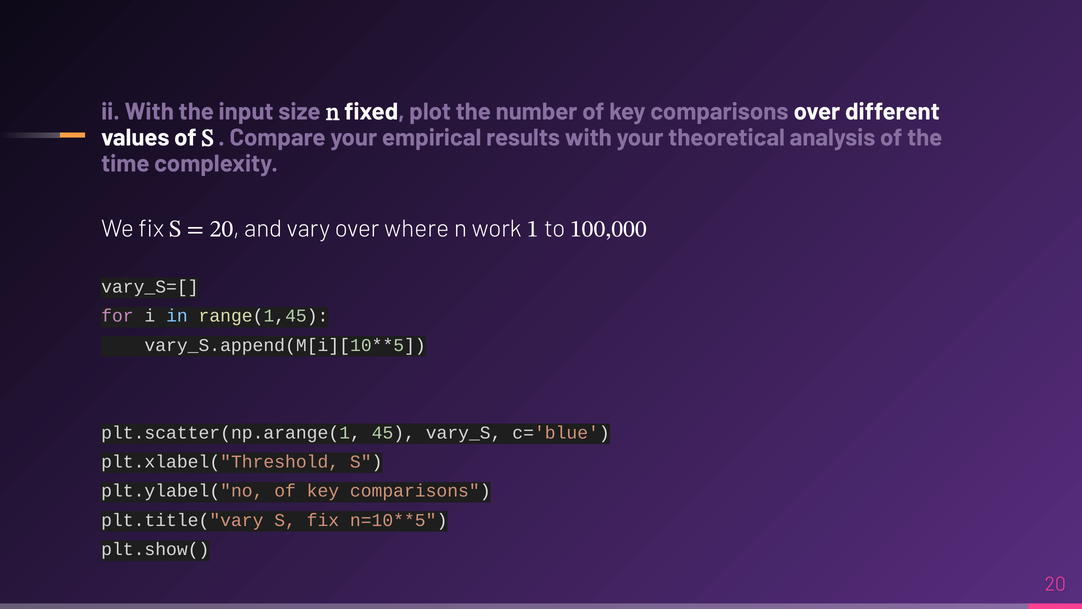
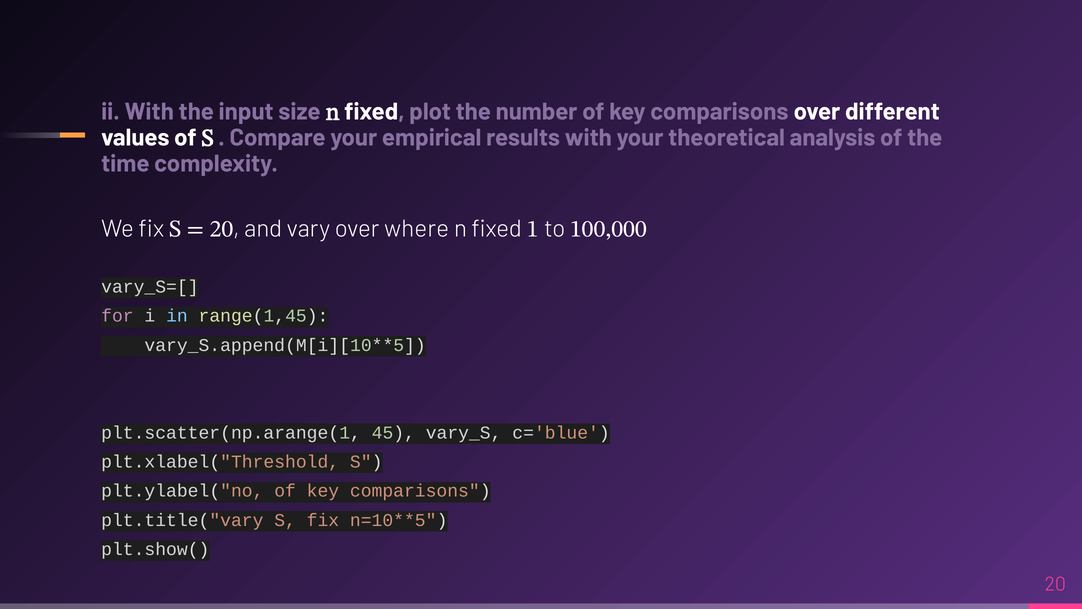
work: work -> fixed (497, 229)
